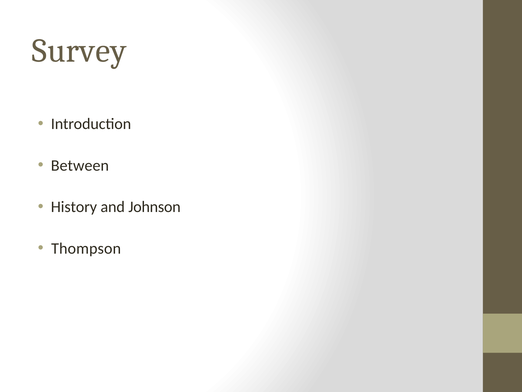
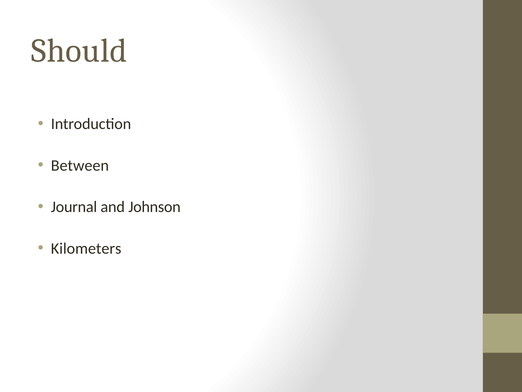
Survey: Survey -> Should (79, 51)
History: History -> Journal (74, 207)
Thompson: Thompson -> Kilometers (86, 248)
